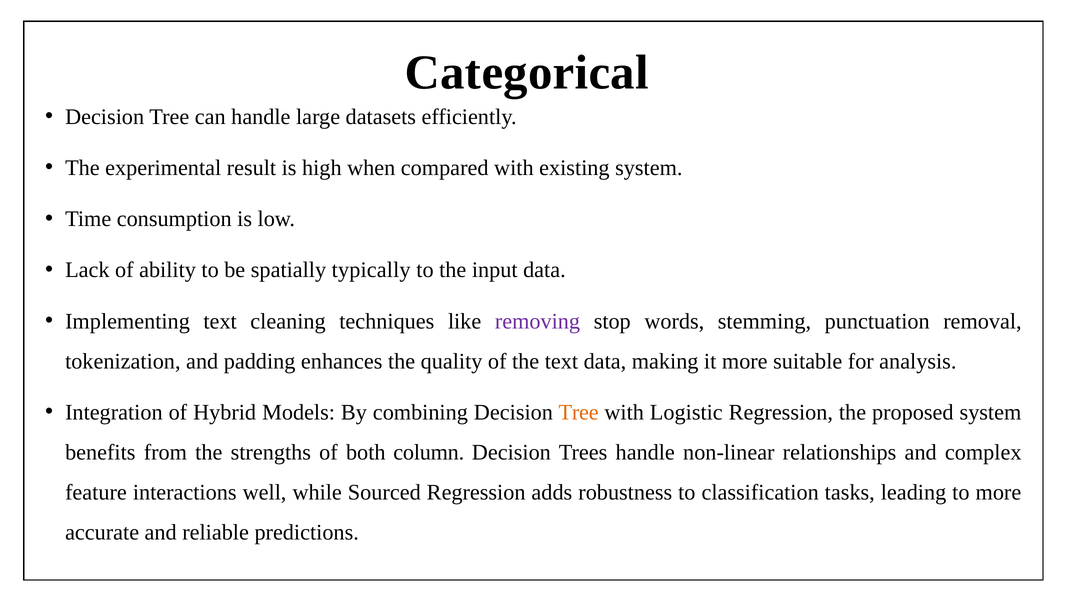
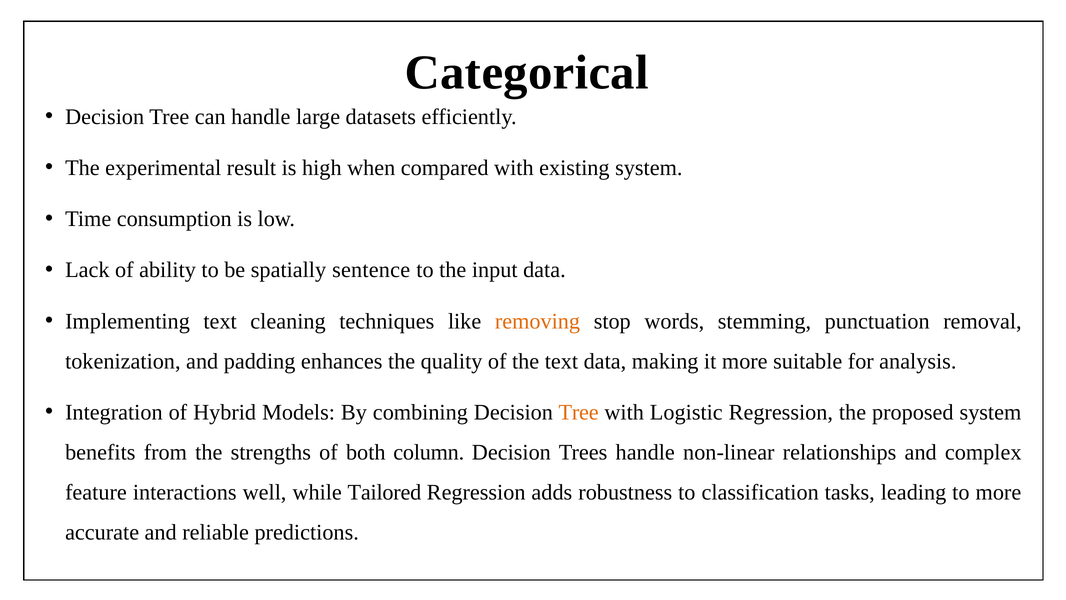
typically: typically -> sentence (371, 270)
removing colour: purple -> orange (537, 321)
Sourced: Sourced -> Tailored (384, 492)
